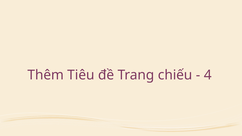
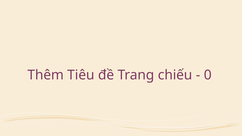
4: 4 -> 0 (208, 75)
